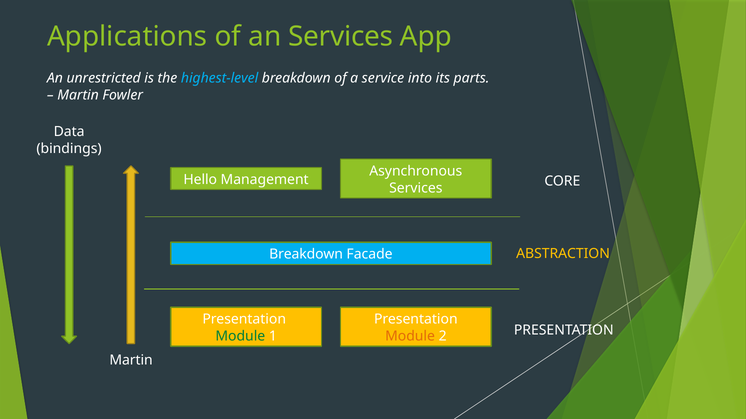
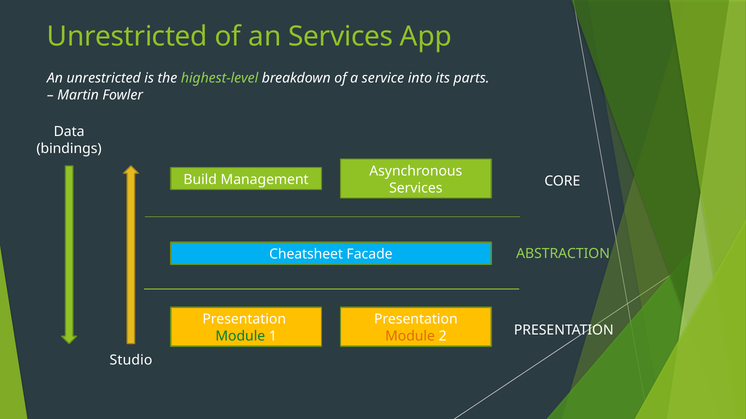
Applications: Applications -> Unrestricted (127, 37)
highest-level colour: light blue -> light green (220, 78)
Hello: Hello -> Build (200, 180)
ABSTRACTION colour: yellow -> light green (563, 254)
Breakdown: Breakdown -> Cheatsheet (306, 255)
Martin: Martin -> Studio (131, 360)
